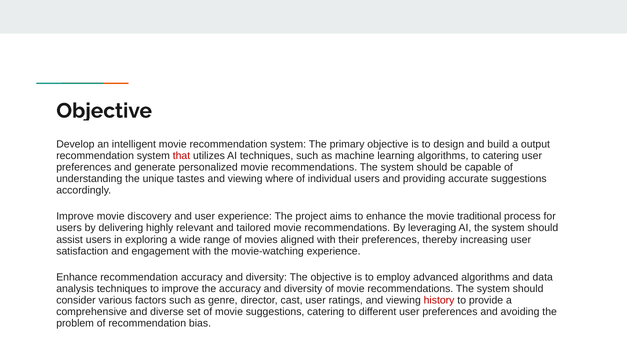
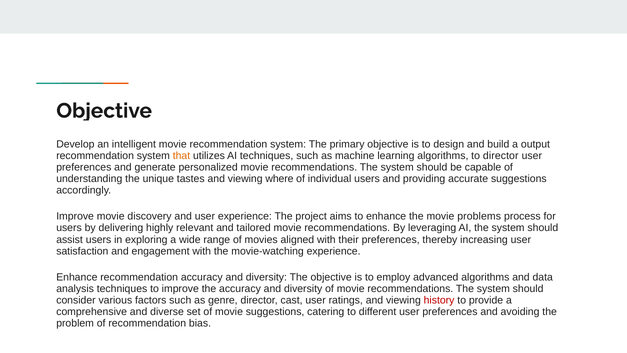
that colour: red -> orange (181, 156)
to catering: catering -> director (501, 156)
traditional: traditional -> problems (479, 216)
